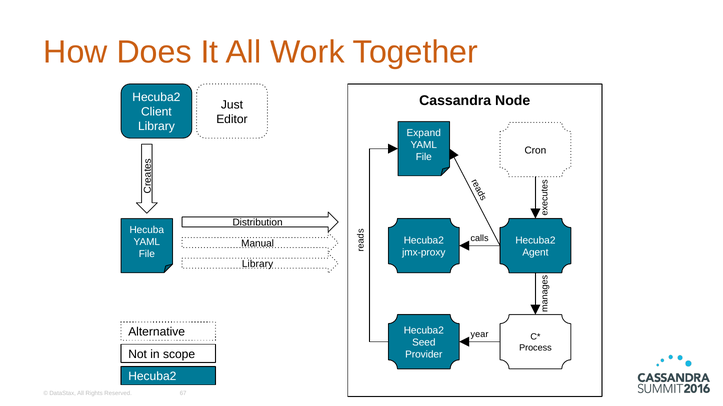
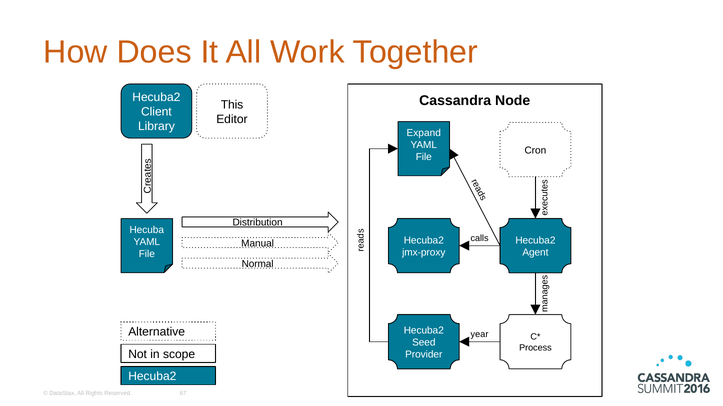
Just: Just -> This (232, 105)
Library: Library -> Normal (258, 264)
